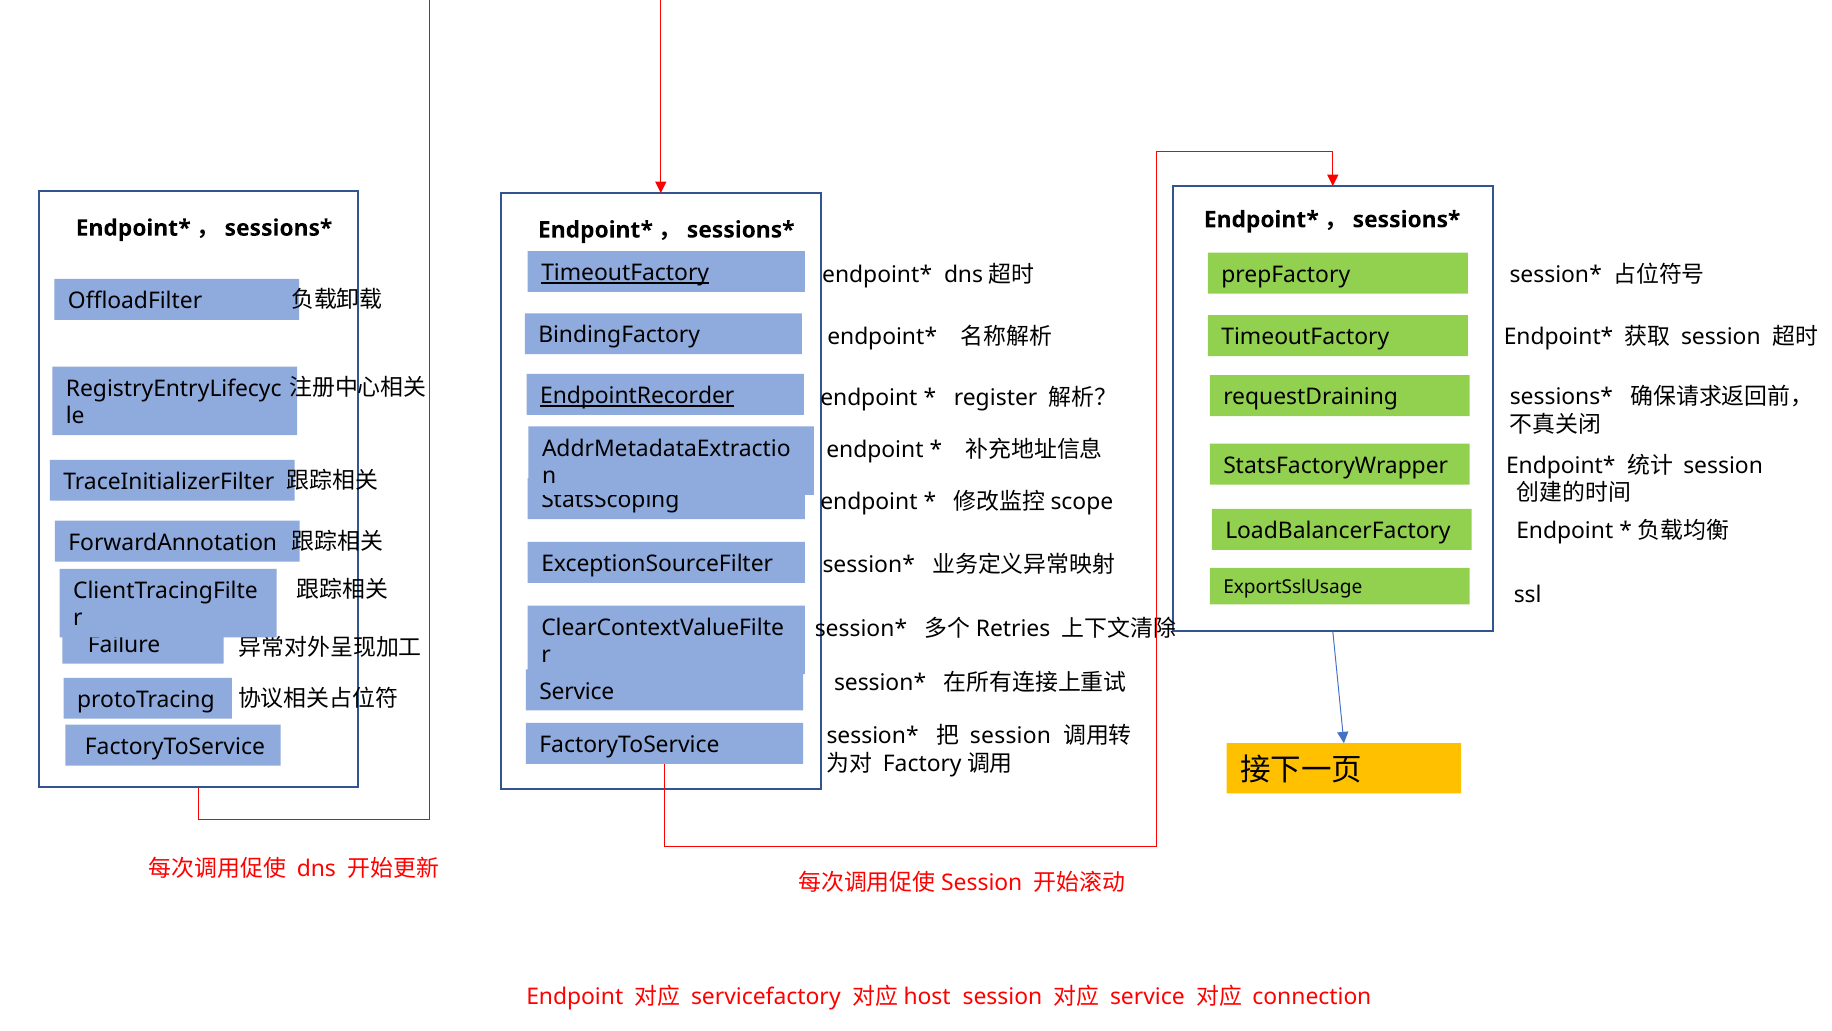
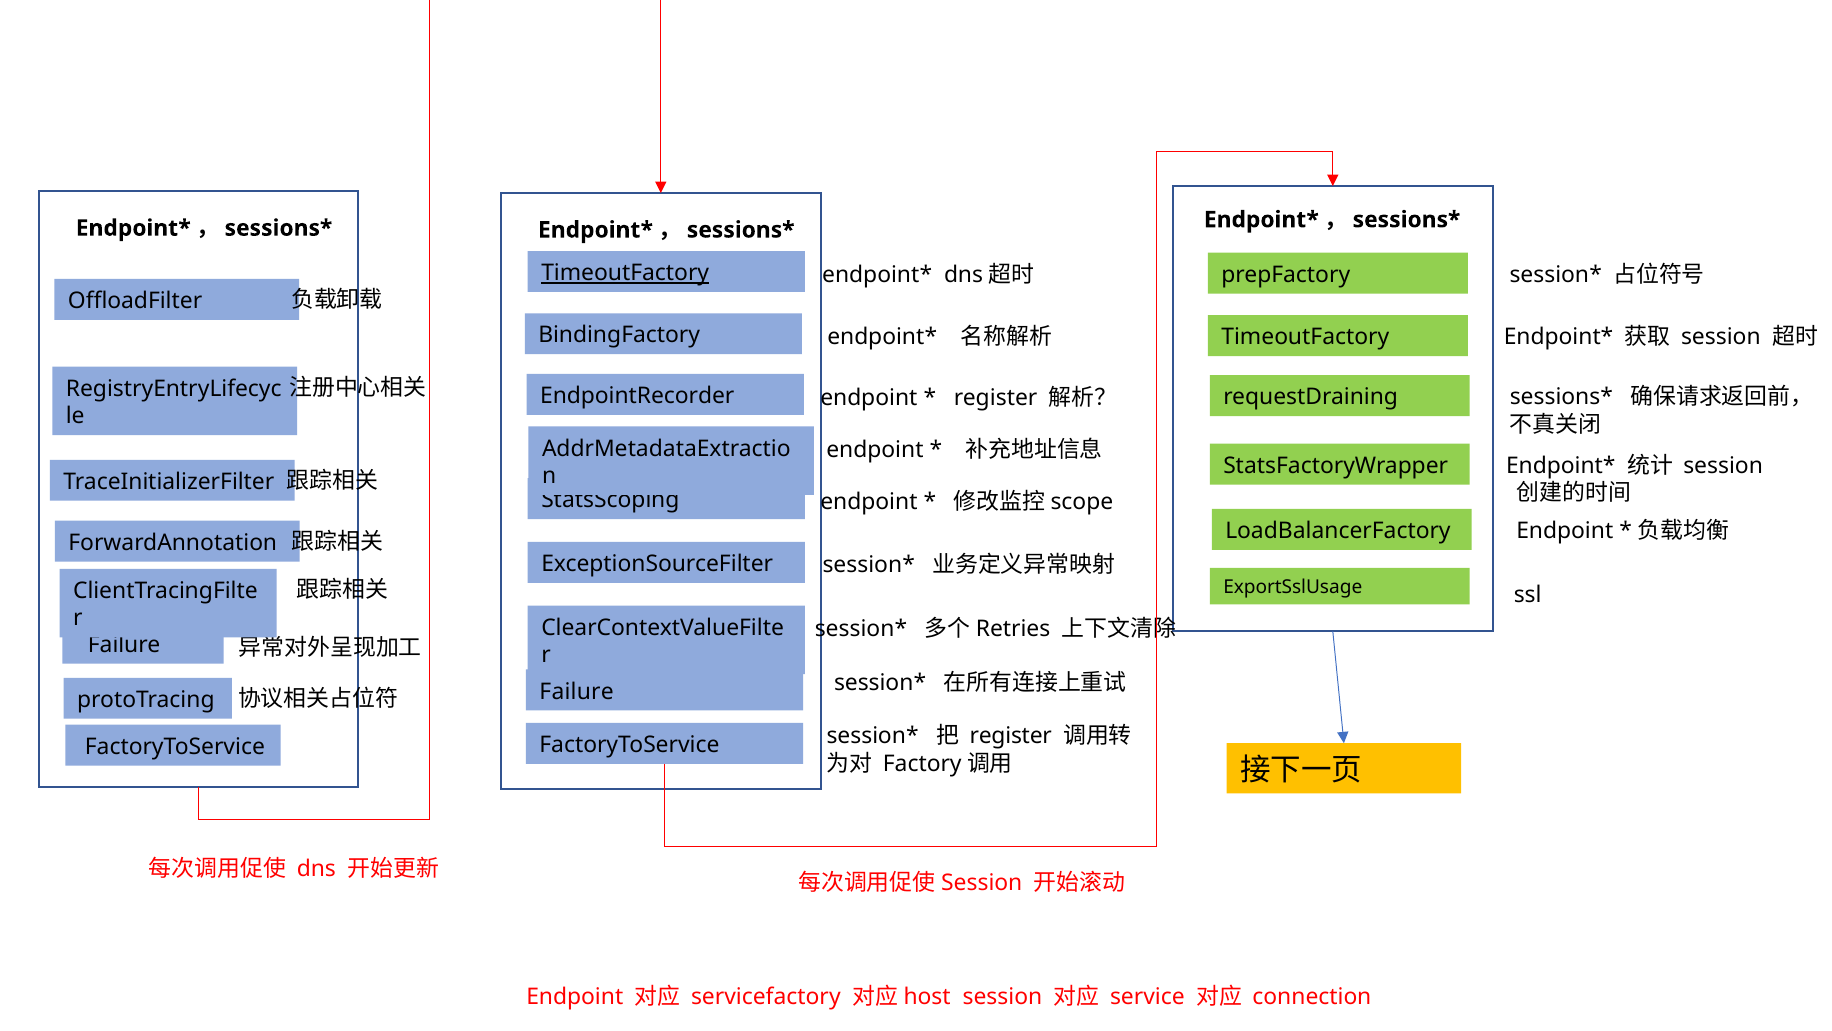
EndpointRecorder underline: present -> none (637, 396)
Service: Service -> Failure (577, 691)
session: session -> register (1011, 736)
